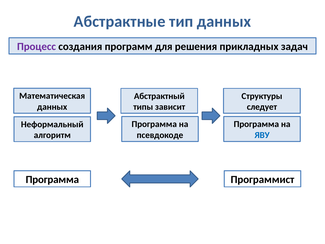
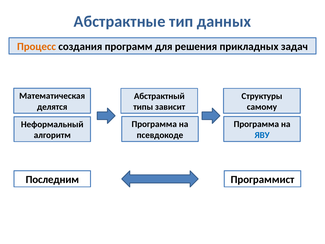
Процесс colour: purple -> orange (36, 47)
данных: данных -> делятся (52, 107)
следует: следует -> самому (262, 107)
Программа: Программа -> Последним (52, 179)
